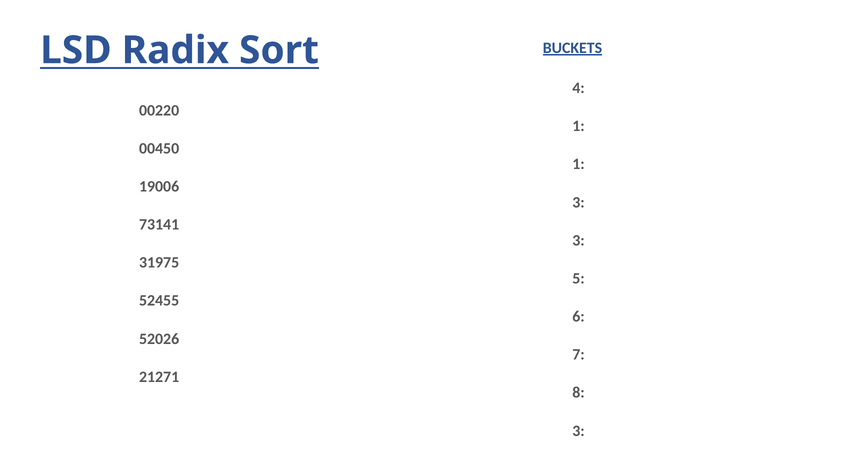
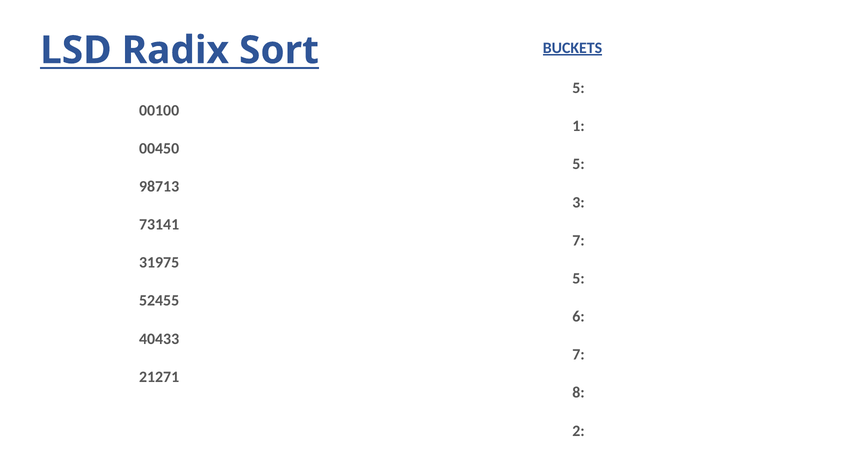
4: 4 -> 5 (578, 88)
00220: 00220 -> 00100 (159, 110)
1: 1 -> 5 (578, 164)
19006: 19006 -> 98713 (159, 187)
3: 3 -> 7 (578, 241)
52026: 52026 -> 40433 (159, 339)
3: 3 -> 2 (578, 431)
